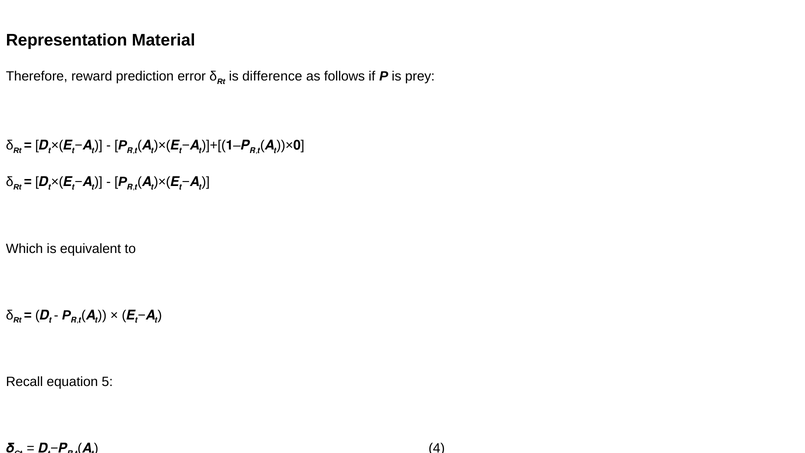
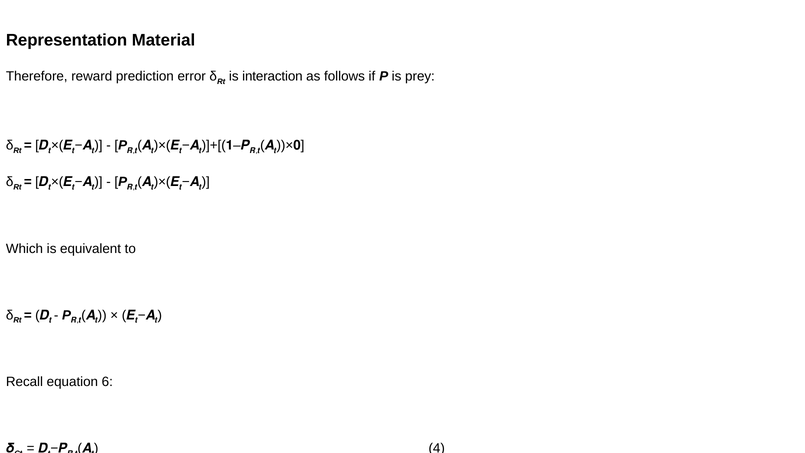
difference: difference -> interaction (272, 77)
5: 5 -> 6 (107, 382)
